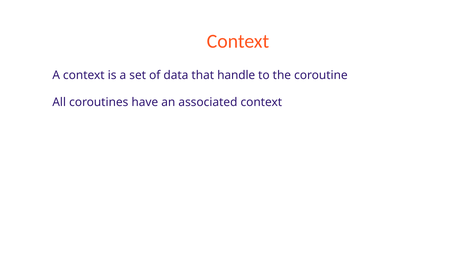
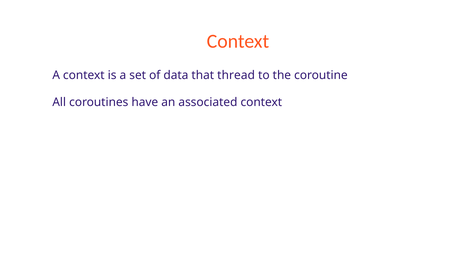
handle: handle -> thread (236, 75)
